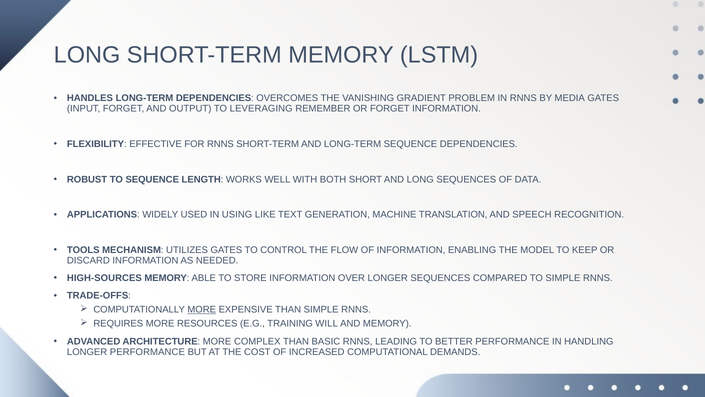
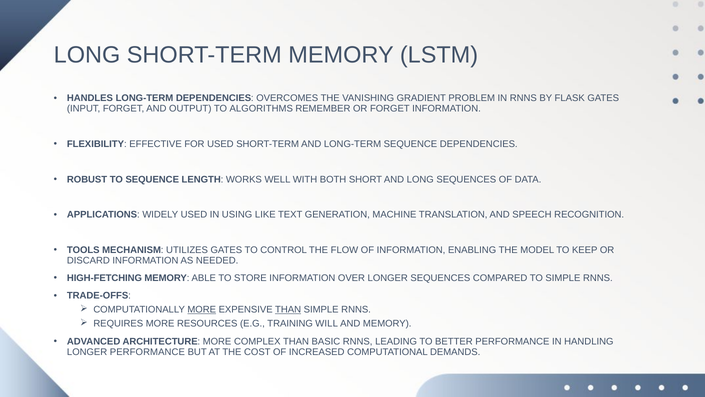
MEDIA: MEDIA -> FLASK (570, 98)
LEVERAGING: LEVERAGING -> ALGORITHMS (261, 109)
FOR RNNS: RNNS -> USED (220, 144)
HIGH-SOURCES: HIGH-SOURCES -> HIGH-FETCHING (104, 278)
THAN underline: none -> present (288, 309)
